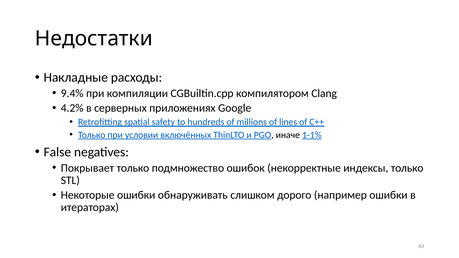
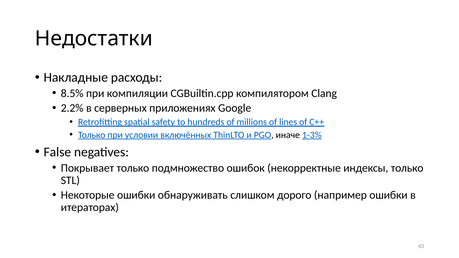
9.4%: 9.4% -> 8.5% (72, 93)
4.2%: 4.2% -> 2.2% (72, 108)
1-1%: 1-1% -> 1-3% (312, 135)
